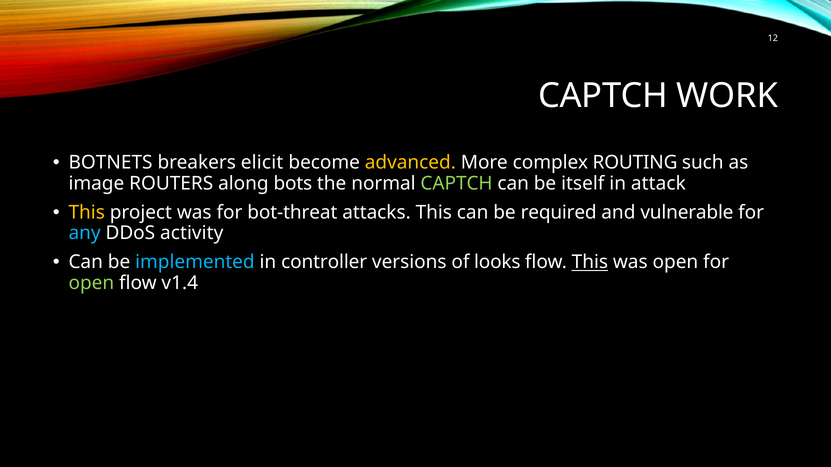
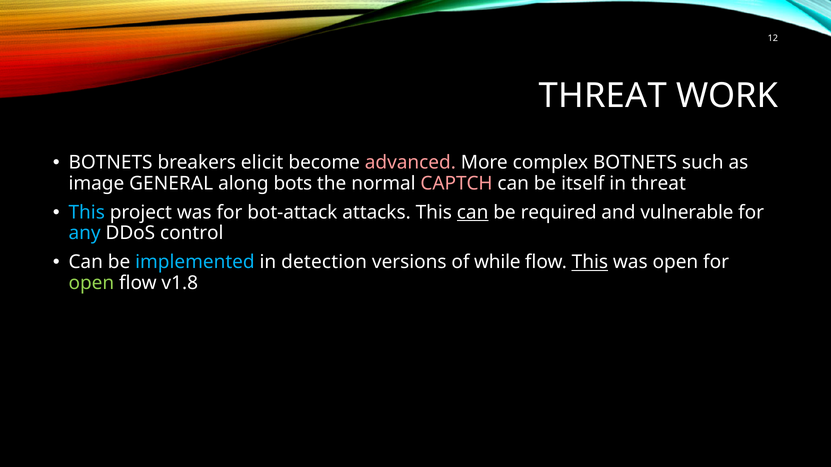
CAPTCH: CAPTCH -> THREAT (603, 96)
advanced colour: yellow -> pink (410, 163)
complex ROUTING: ROUTING -> BOTNETS (635, 163)
ROUTERS: ROUTERS -> GENERAL (171, 183)
CAPTCH colour: light green -> pink (457, 183)
in attack: attack -> threat (658, 183)
This colour: yellow -> light blue (87, 213)
bot-threat: bot-threat -> bot-attack (292, 213)
can underline: none -> present (473, 213)
activity: activity -> control (192, 233)
controller: controller -> detection (324, 262)
looks: looks -> while (497, 262)
v1.4: v1.4 -> v1.8 (180, 283)
